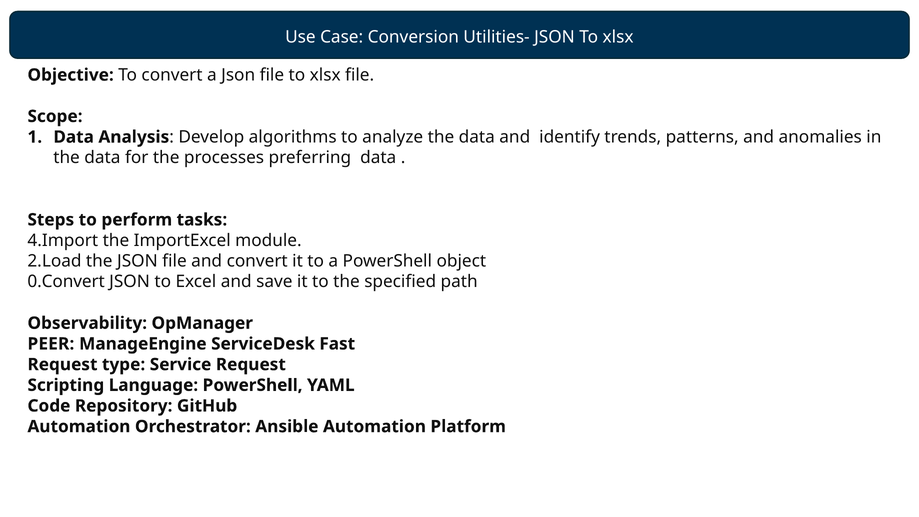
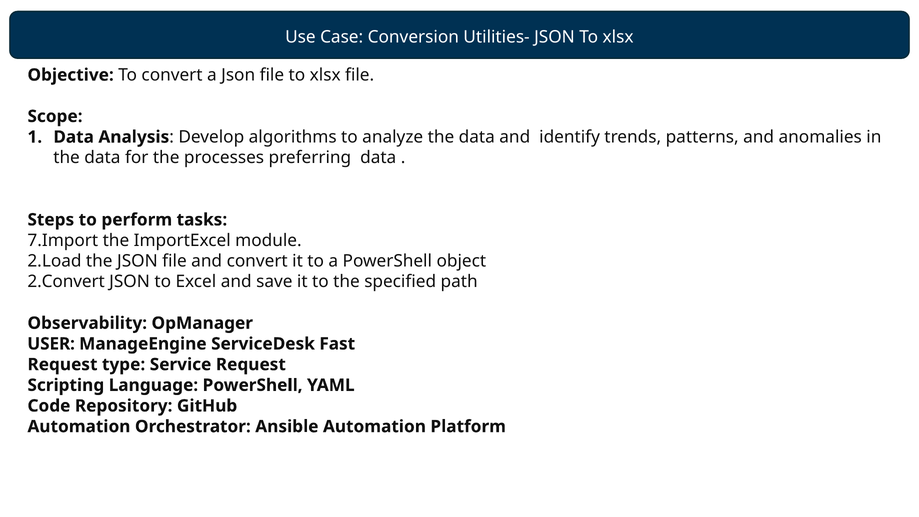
4.Import: 4.Import -> 7.Import (63, 240)
0.Convert: 0.Convert -> 2.Convert (66, 282)
PEER: PEER -> USER (51, 344)
